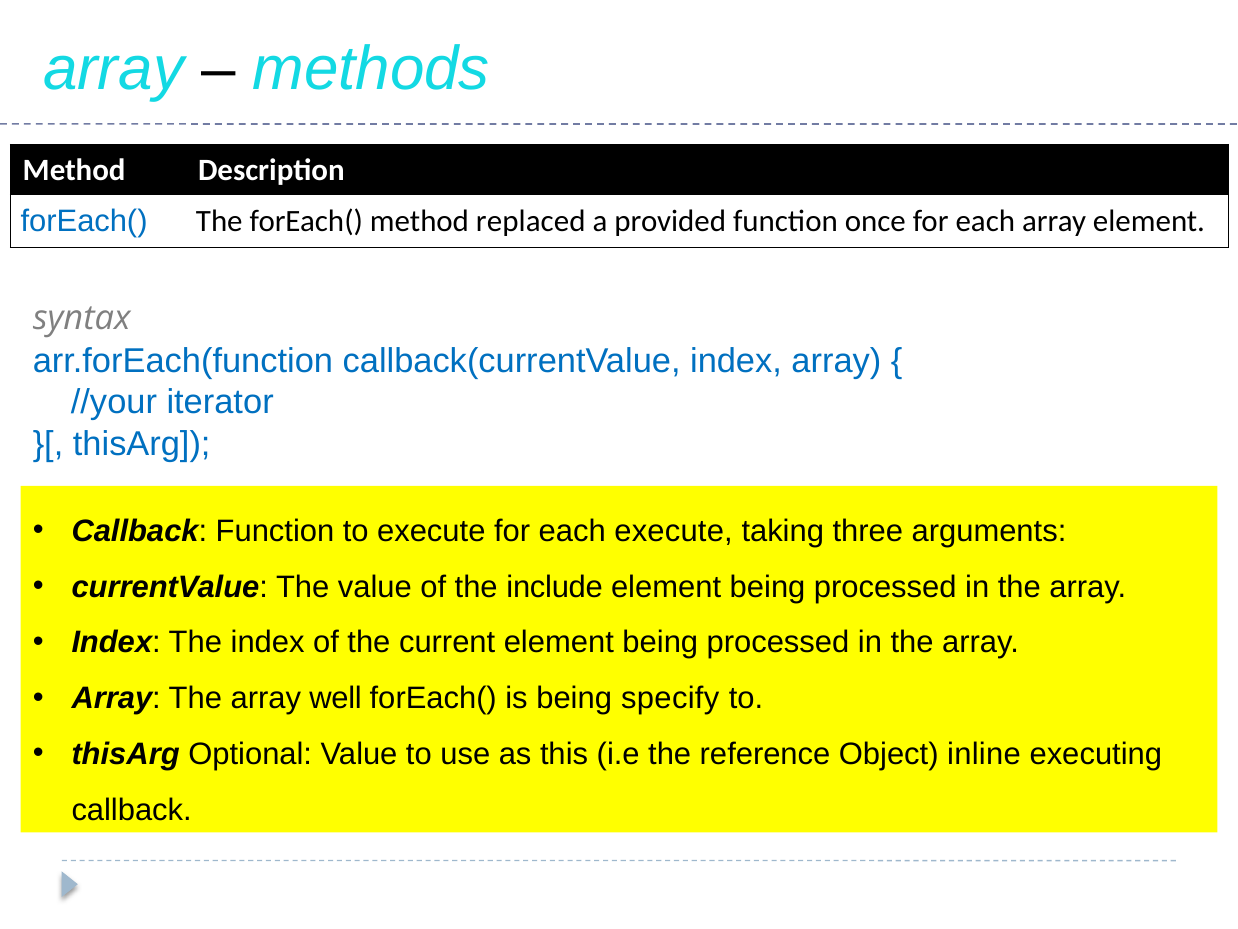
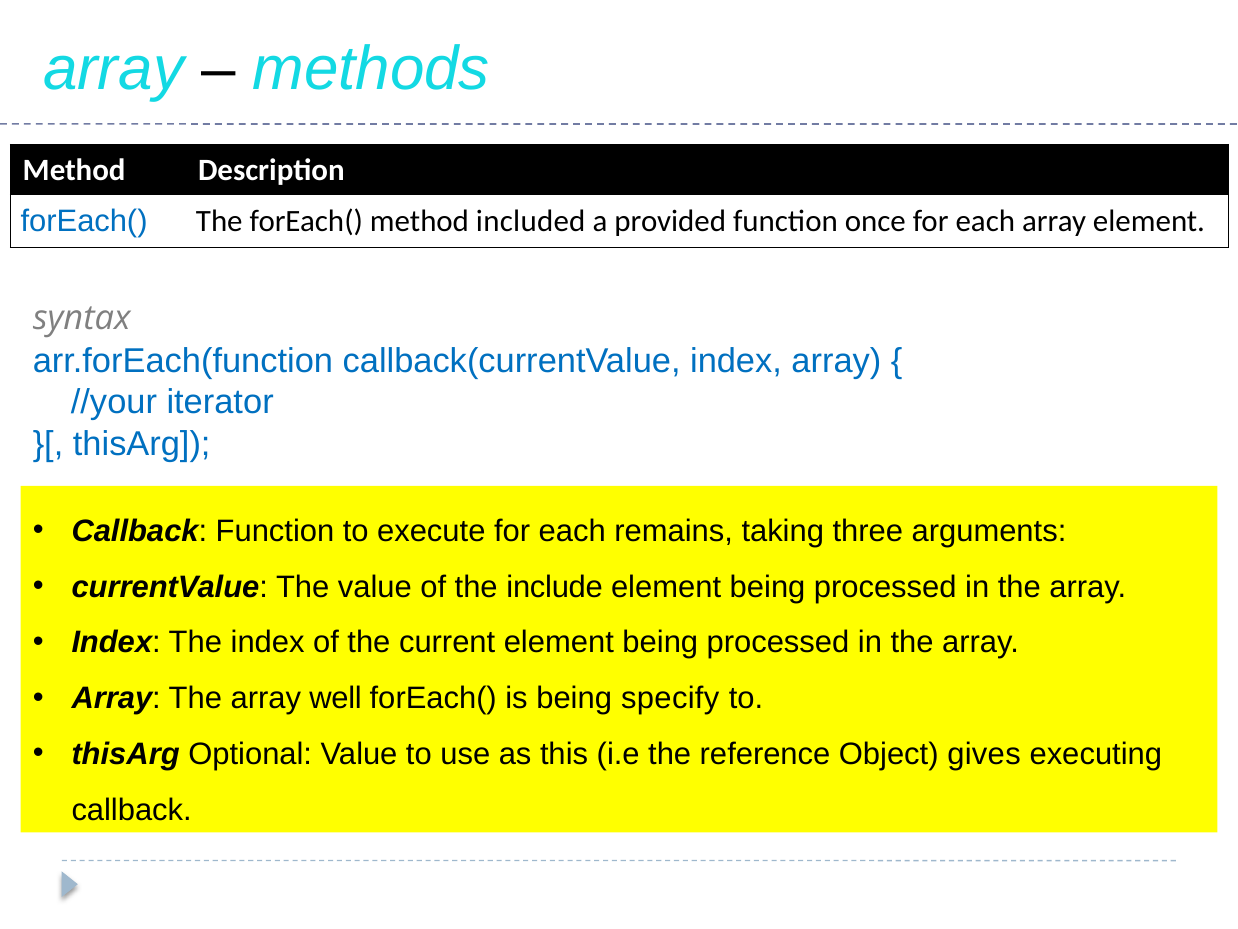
replaced: replaced -> included (531, 222)
each execute: execute -> remains (674, 531)
inline: inline -> gives (984, 754)
